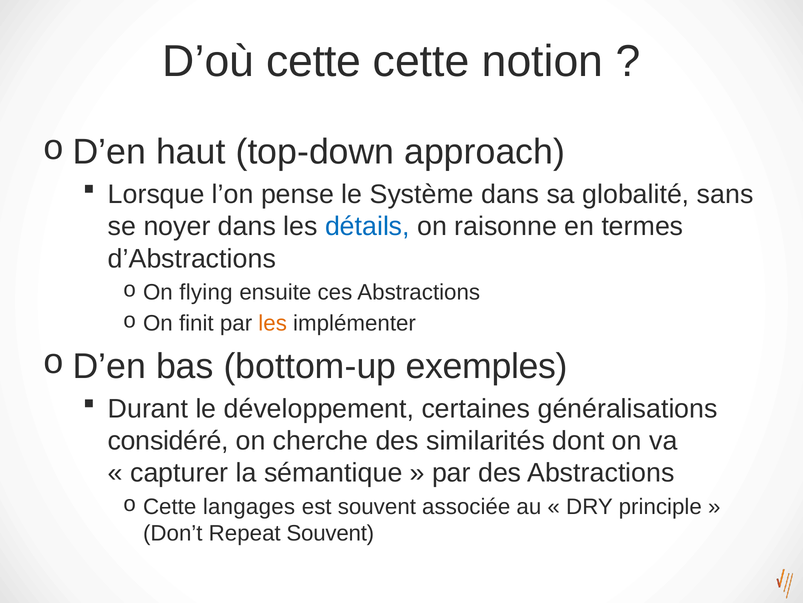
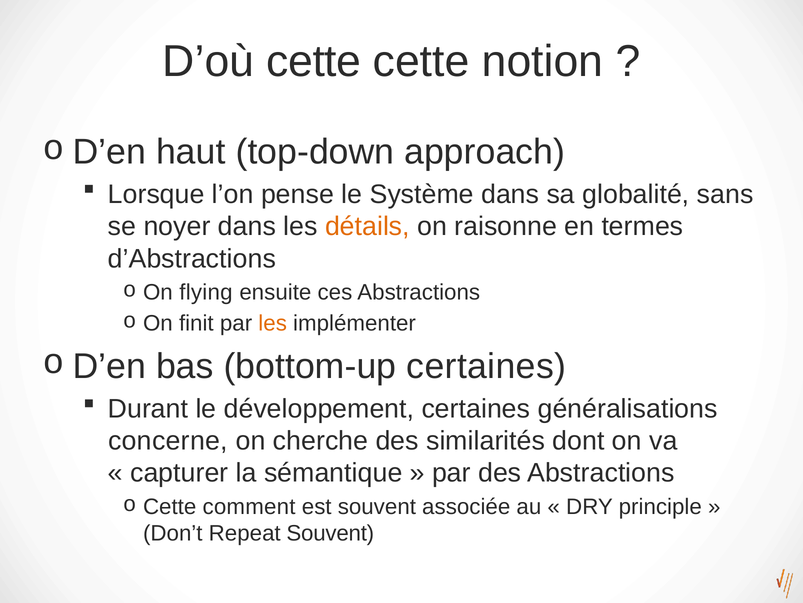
détails colour: blue -> orange (367, 226)
bottom-up exemples: exemples -> certaines (486, 366)
considéré: considéré -> concerne (168, 440)
langages: langages -> comment (249, 506)
